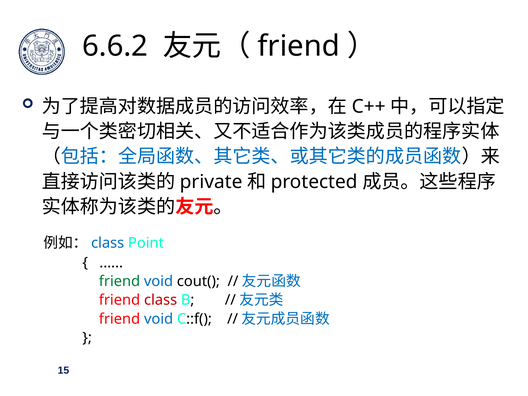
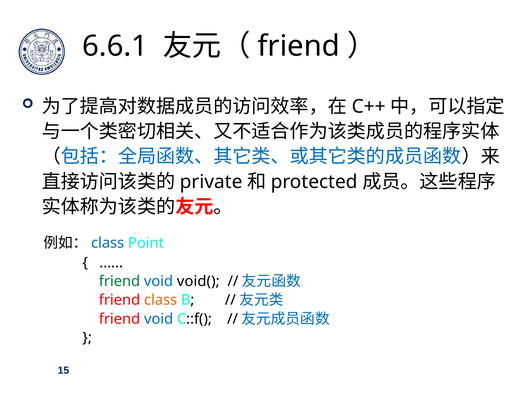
6.6.2: 6.6.2 -> 6.6.1 (115, 46)
cout(: cout( -> void( (198, 281)
class colour: red -> orange (161, 300)
